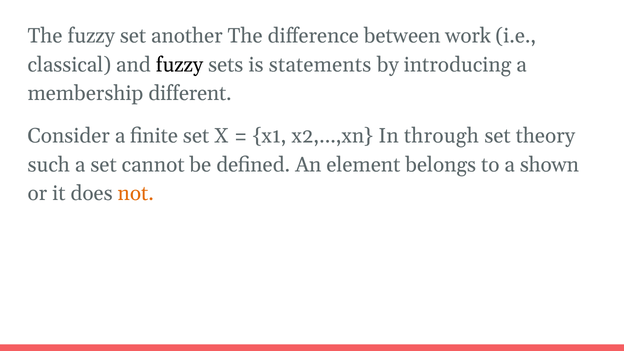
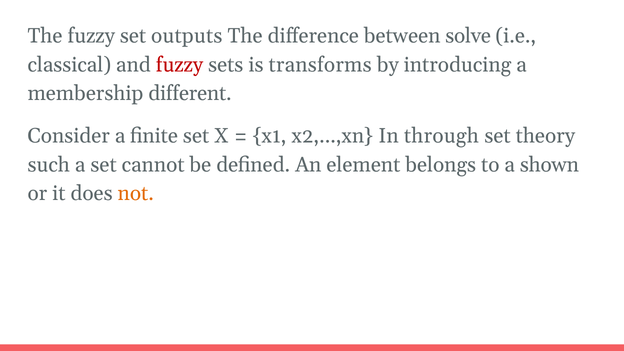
another: another -> outputs (187, 36)
work: work -> solve (468, 36)
fuzzy colour: black -> red (179, 65)
statements: statements -> transforms (320, 65)
